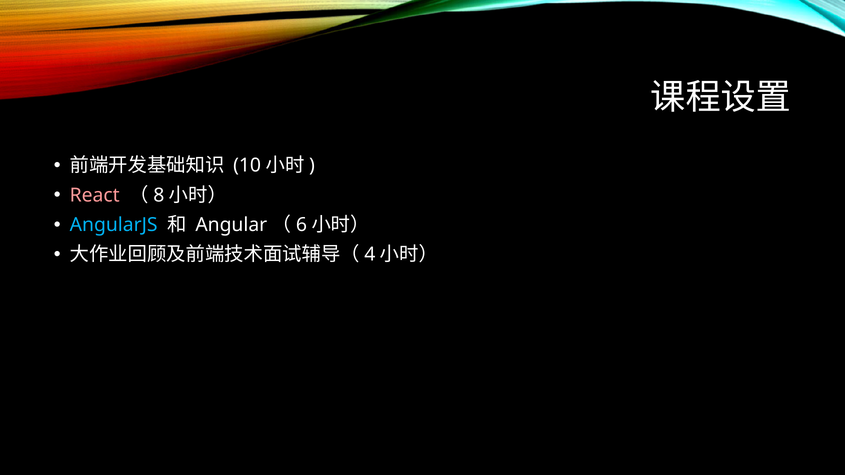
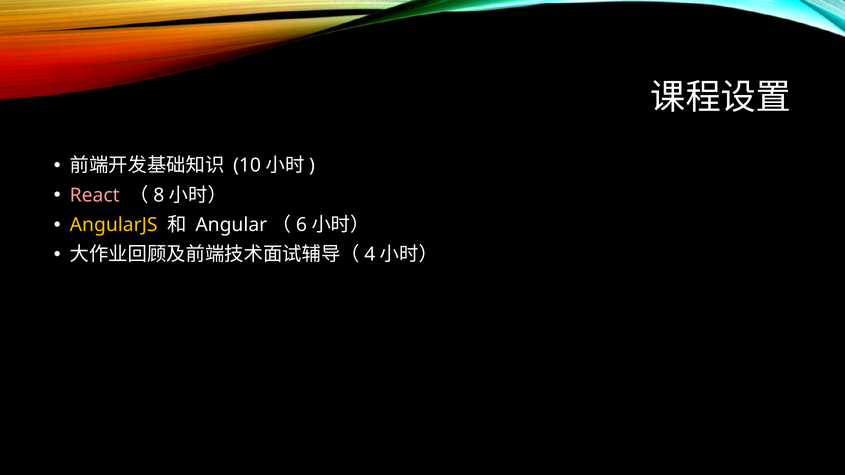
AngularJS colour: light blue -> yellow (114, 225)
